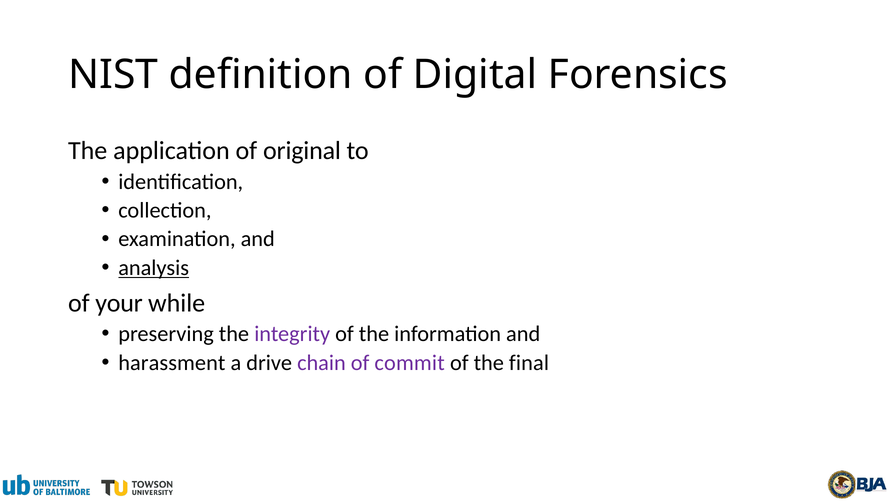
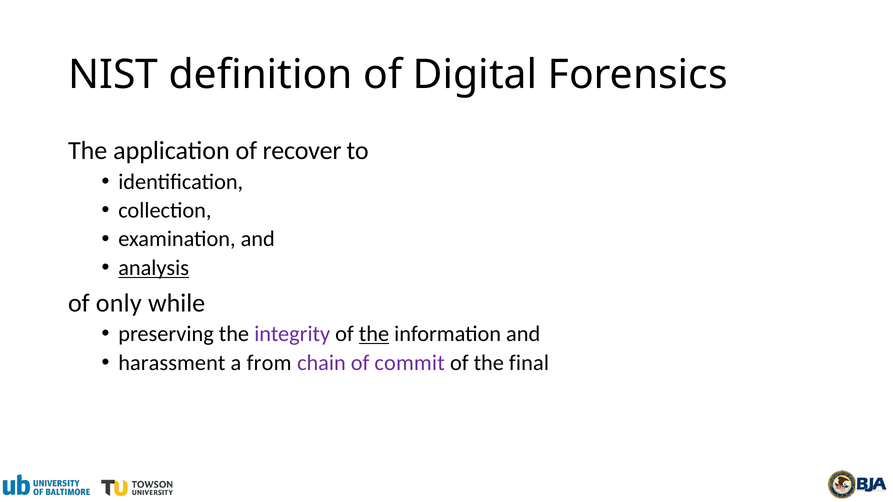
original: original -> recover (302, 151)
your: your -> only (119, 303)
the underline: none -> present (374, 334)
drive: drive -> from (269, 363)
